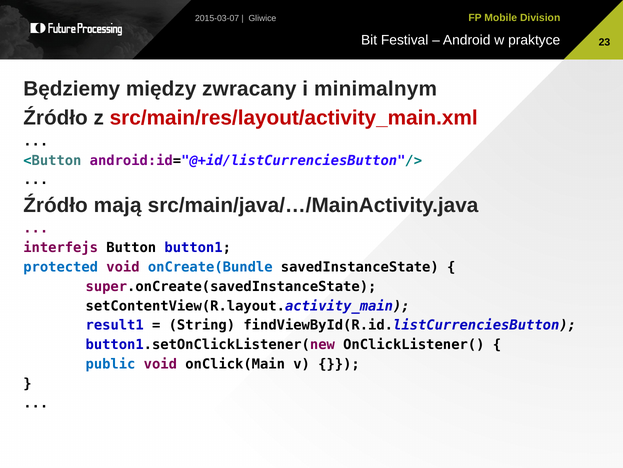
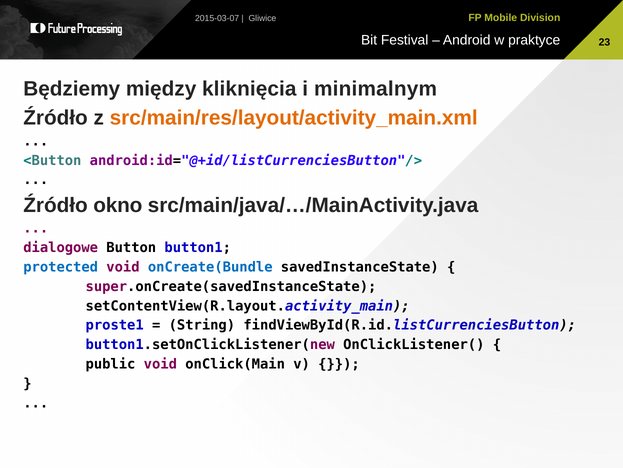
zwracany: zwracany -> kliknięcia (249, 89)
src/main/res/layout/activity_main.xml colour: red -> orange (294, 118)
mają: mają -> okno (118, 205)
interfejs: interfejs -> dialogowe (61, 247)
result1: result1 -> proste1 (115, 325)
public colour: blue -> black (111, 364)
